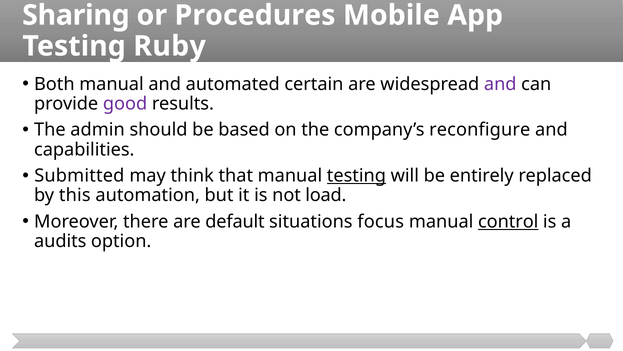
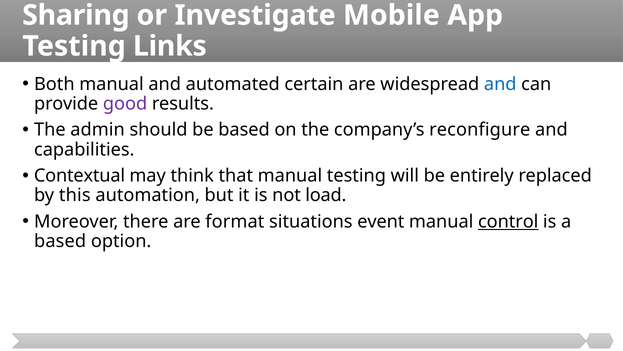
Procedures: Procedures -> Investigate (255, 15)
Ruby: Ruby -> Links (170, 46)
and colour: purple -> blue (500, 84)
Submitted: Submitted -> Contextual (80, 175)
testing underline: present -> none (356, 175)
default: default -> format (235, 221)
focus: focus -> event (381, 221)
audits: audits -> based (60, 241)
